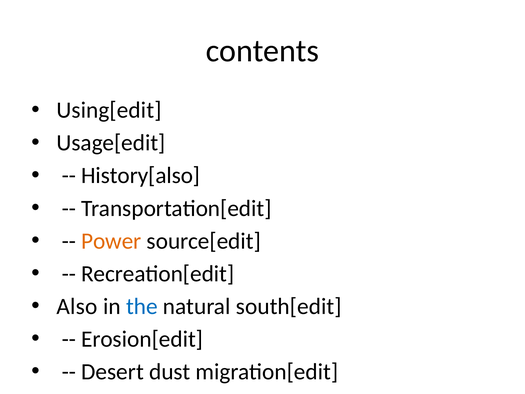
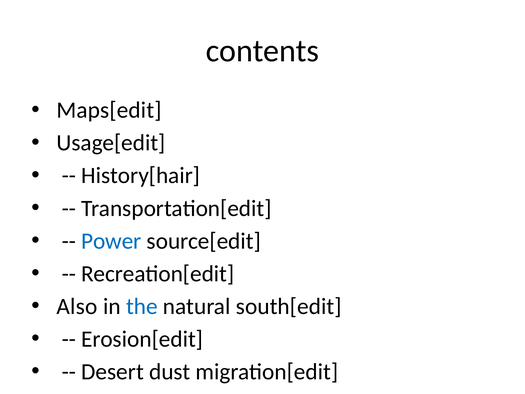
Using[edit: Using[edit -> Maps[edit (109, 110)
History[also: History[also -> History[hair (141, 175)
Power colour: orange -> blue (111, 241)
